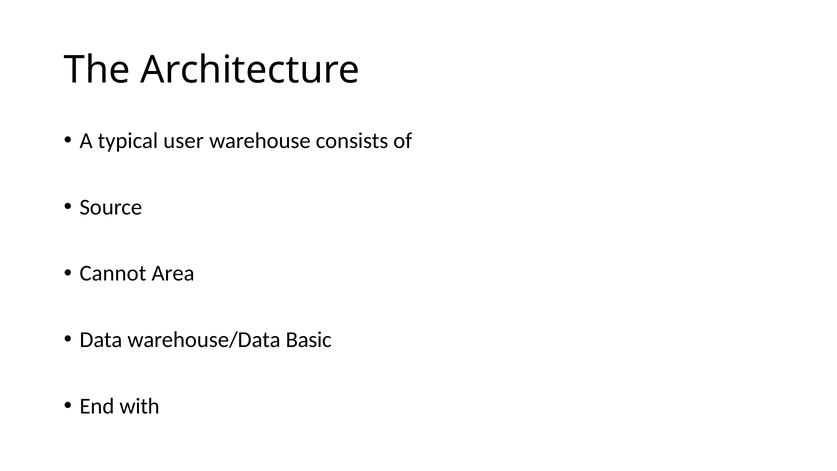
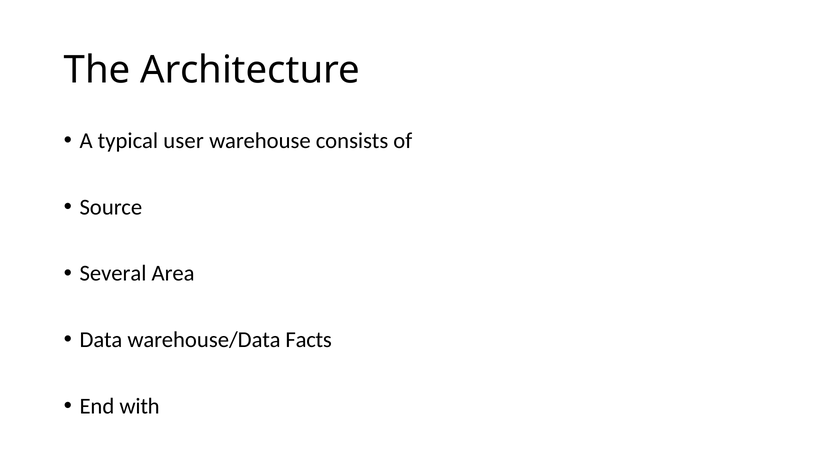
Cannot: Cannot -> Several (113, 273)
Basic: Basic -> Facts (309, 340)
